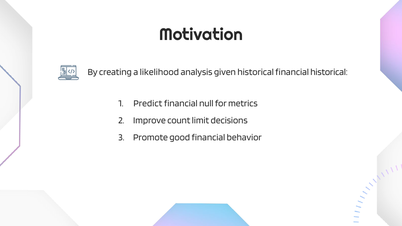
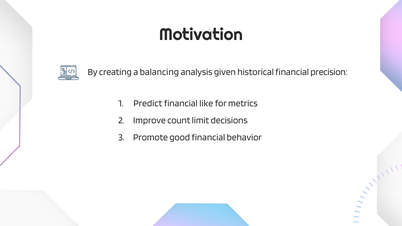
likelihood: likelihood -> balancing (159, 72)
financial historical: historical -> precision (329, 72)
null: null -> like (206, 104)
